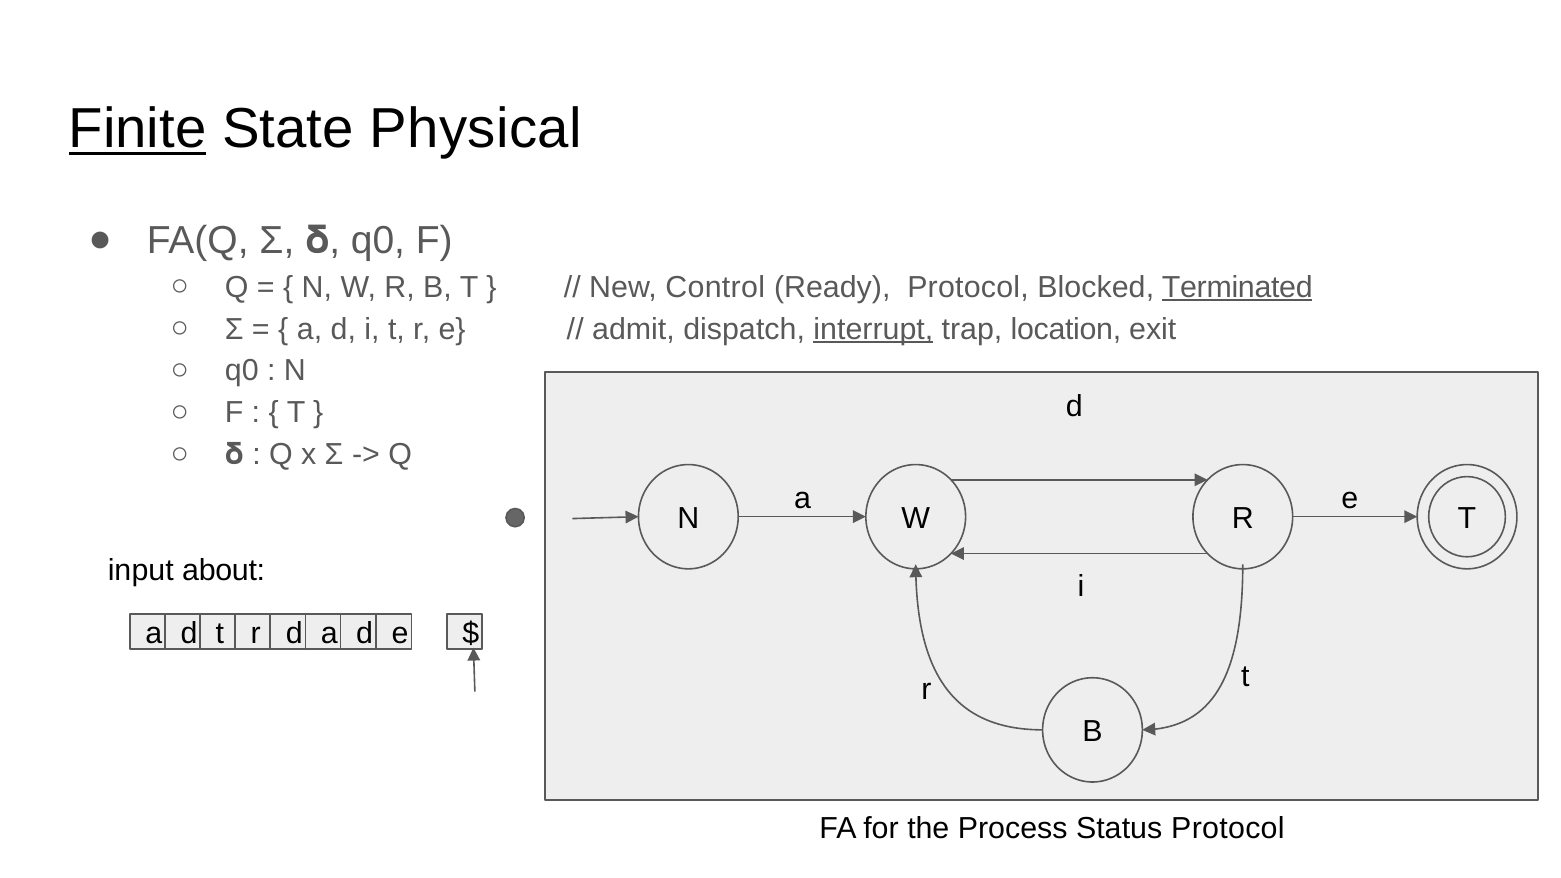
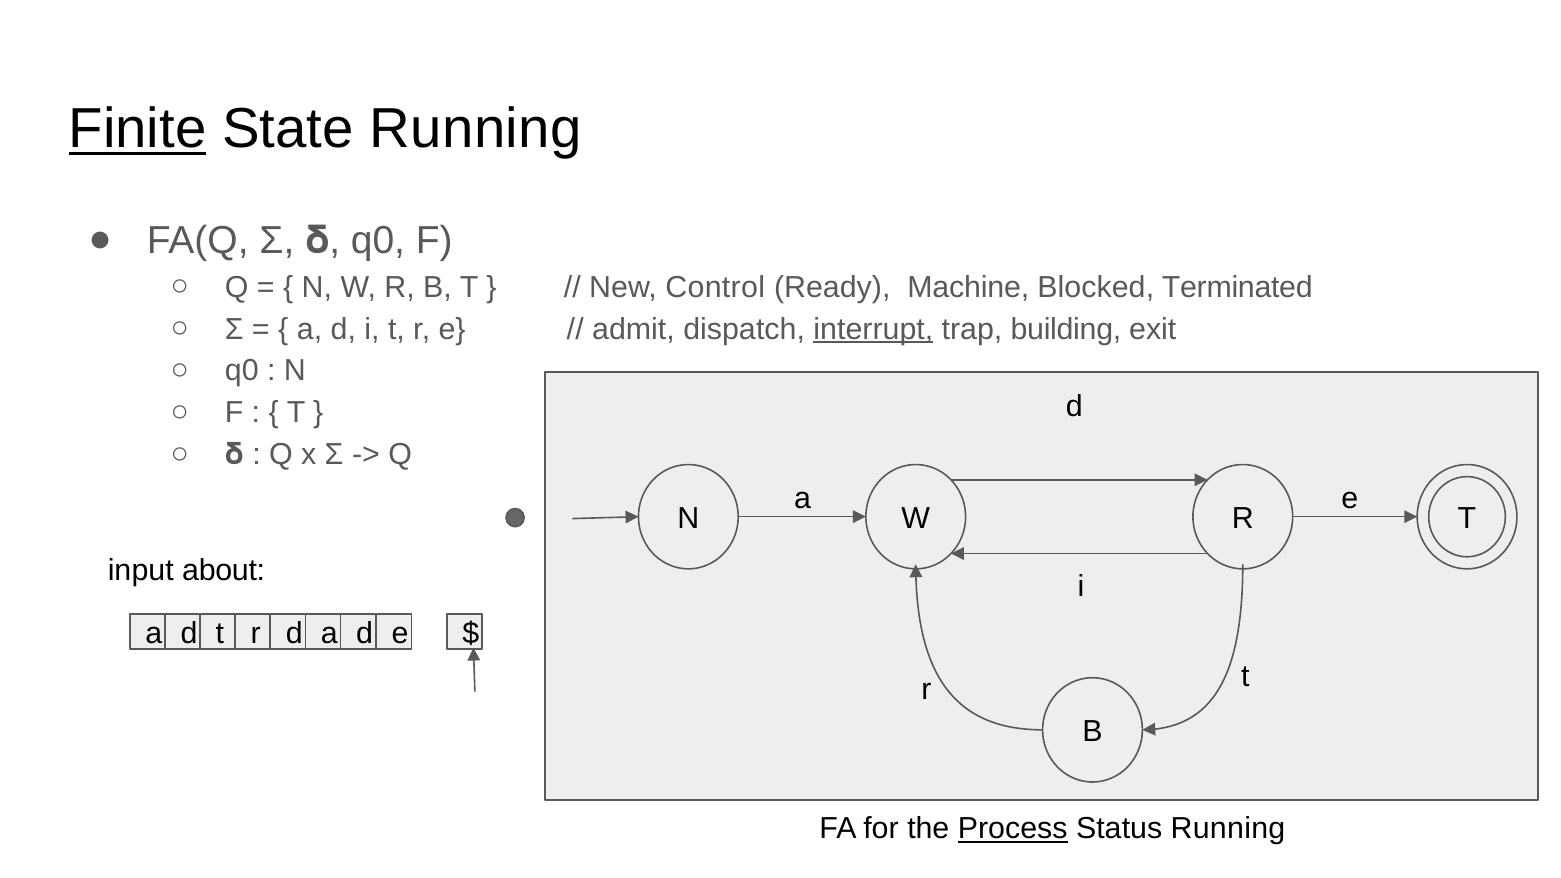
State Physical: Physical -> Running (476, 129)
Ready Protocol: Protocol -> Machine (968, 287)
Terminated underline: present -> none (1237, 287)
location: location -> building (1066, 329)
Process underline: none -> present (1013, 829)
Status Protocol: Protocol -> Running (1228, 829)
